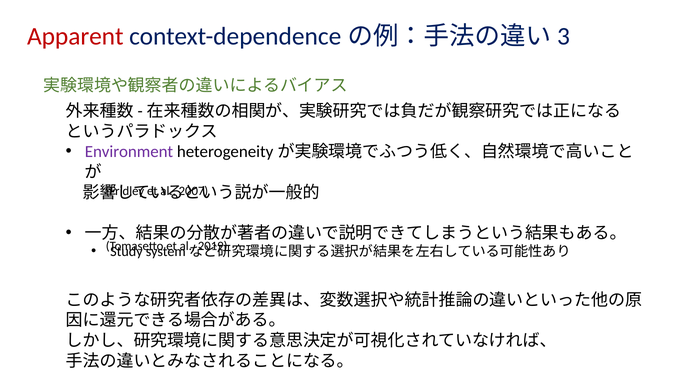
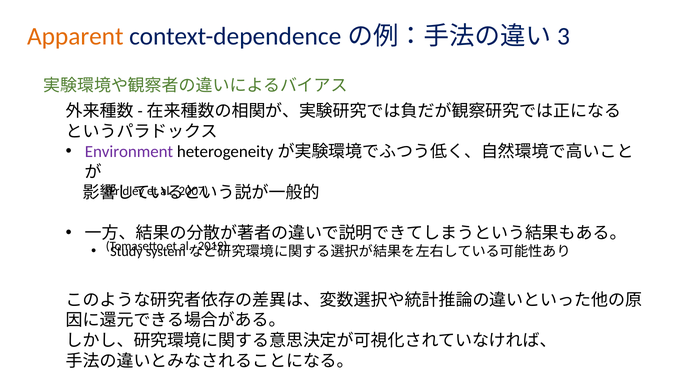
Apparent colour: red -> orange (75, 36)
